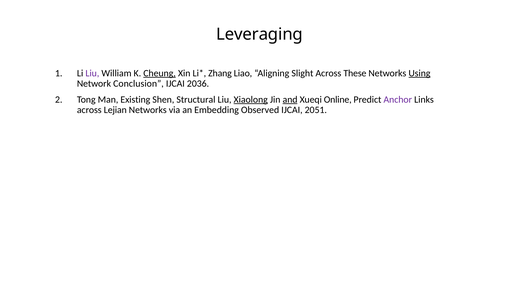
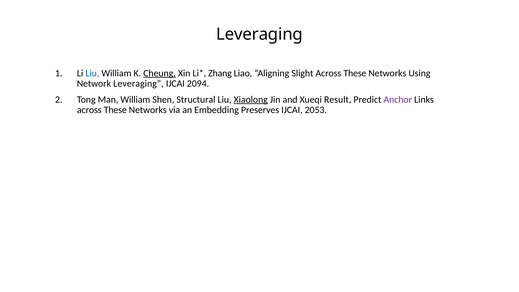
Liu colour: purple -> blue (92, 73)
Using underline: present -> none (419, 73)
Network Conclusion: Conclusion -> Leveraging (138, 84)
2036: 2036 -> 2094 (198, 84)
Man Existing: Existing -> William (135, 100)
and underline: present -> none (290, 100)
Online: Online -> Result (338, 100)
Lejian: Lejian -> These (115, 110)
Observed: Observed -> Preserves (260, 110)
2051: 2051 -> 2053 (316, 110)
